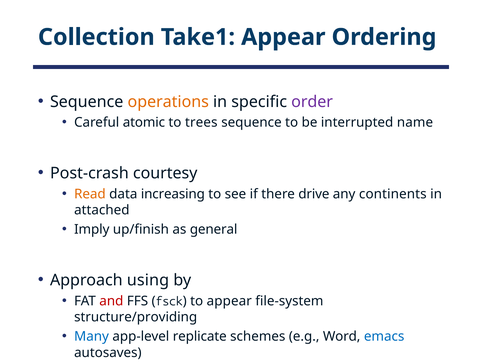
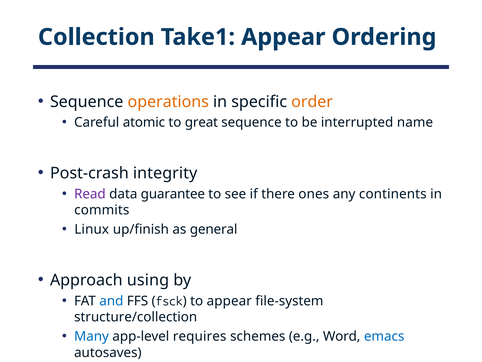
order colour: purple -> orange (312, 102)
trees: trees -> great (201, 122)
courtesy: courtesy -> integrity (165, 173)
Read colour: orange -> purple (90, 194)
increasing: increasing -> guarantee (173, 194)
drive: drive -> ones (314, 194)
attached: attached -> commits (102, 210)
Imply: Imply -> Linux (92, 229)
and colour: red -> blue (111, 301)
structure/providing: structure/providing -> structure/collection (136, 317)
replicate: replicate -> requires (200, 336)
